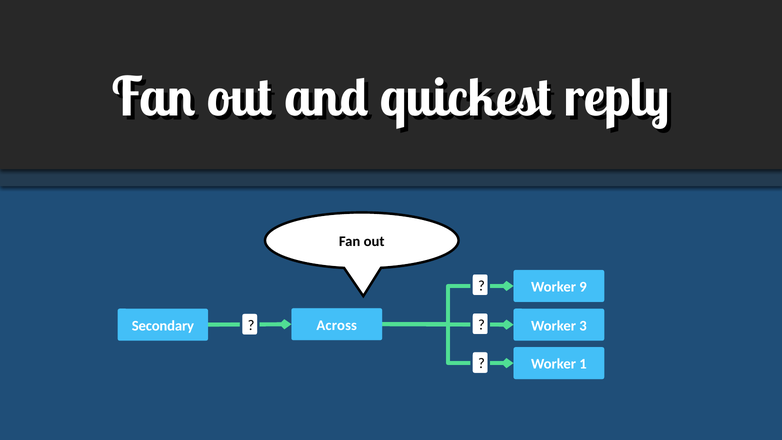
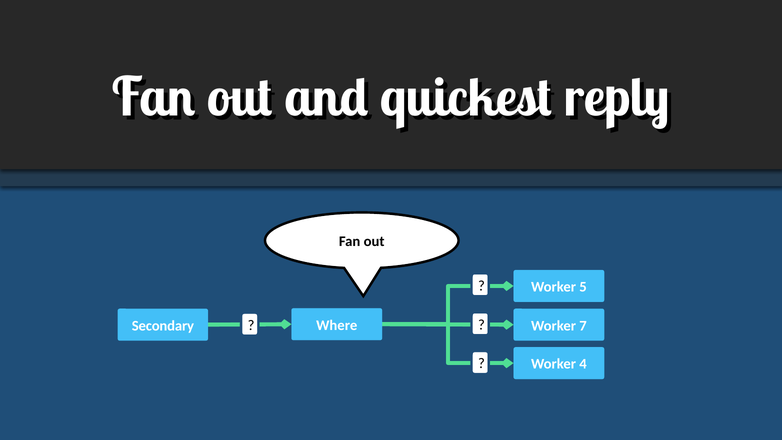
9: 9 -> 5 (583, 287)
Across: Across -> Where (337, 325)
3: 3 -> 7 (583, 326)
1: 1 -> 4 (583, 364)
